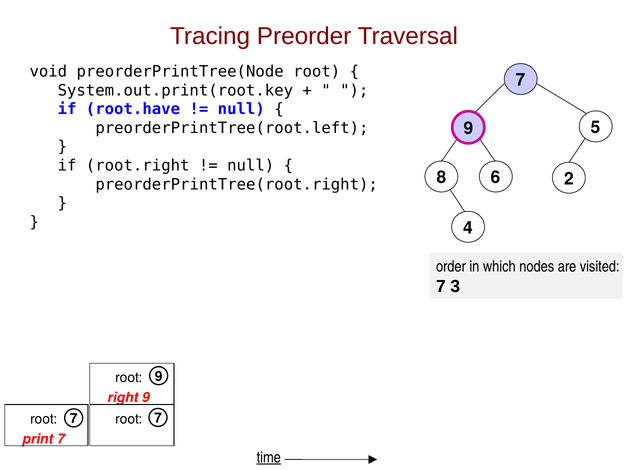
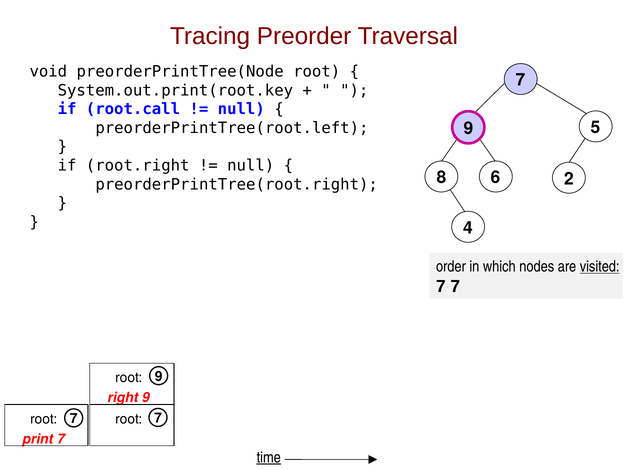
root.have: root.have -> root.call (133, 109)
visited underline: none -> present (600, 266)
3: 3 -> 7 (455, 286)
